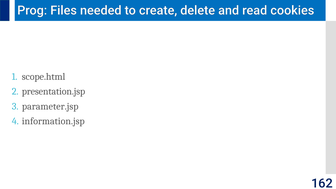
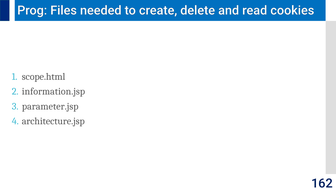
presentation.jsp: presentation.jsp -> information.jsp (53, 91)
information.jsp: information.jsp -> architecture.jsp (53, 121)
